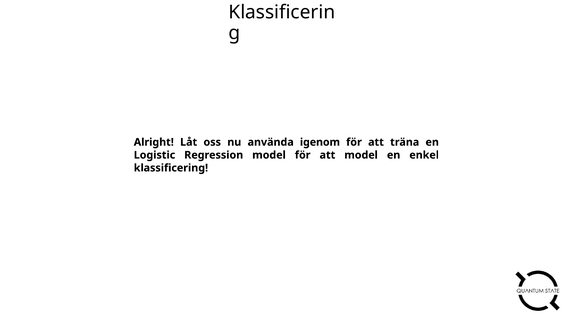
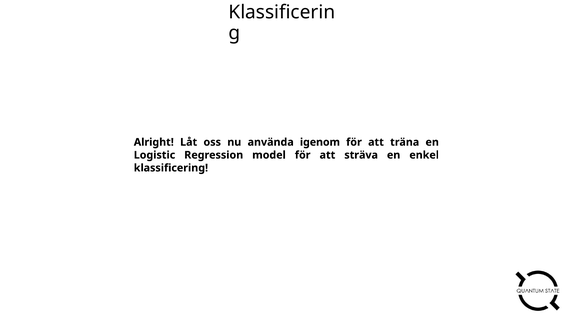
att model: model -> sträva (361, 155)
